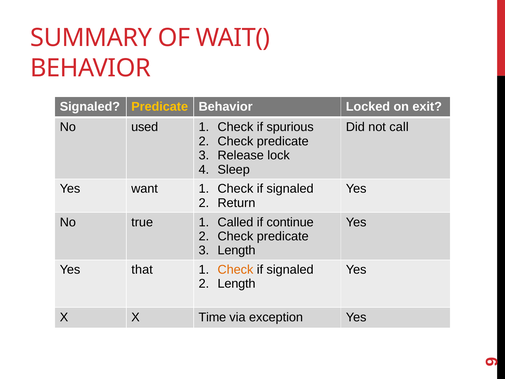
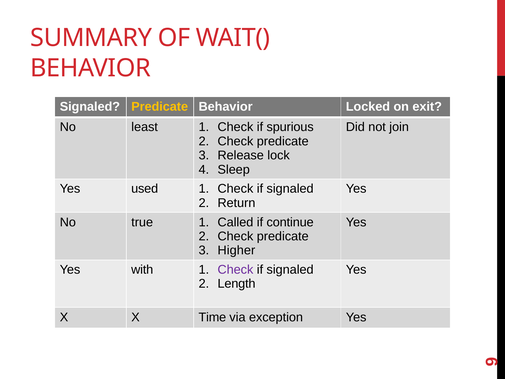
used: used -> least (145, 127)
call: call -> join (399, 127)
want: want -> used (145, 189)
Length: Length -> Higher (236, 250)
that: that -> with (142, 270)
Check colour: orange -> purple (235, 270)
